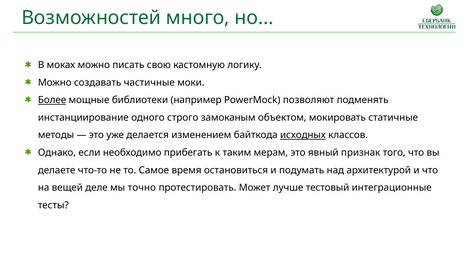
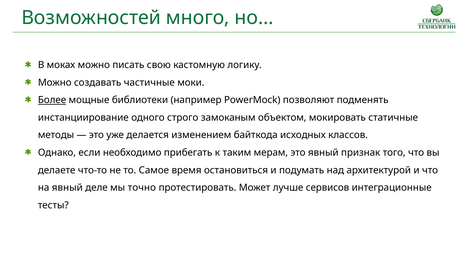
исходных underline: present -> none (303, 135)
на вещей: вещей -> явный (67, 188)
тестовый: тестовый -> сервисов (328, 188)
